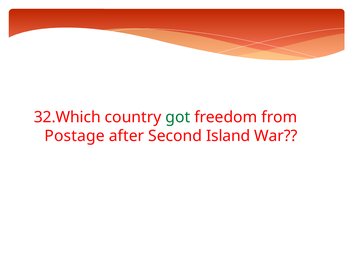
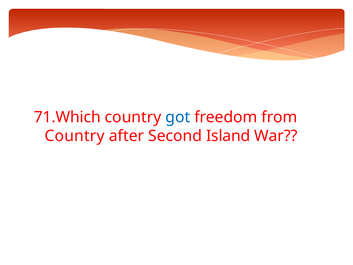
32.Which: 32.Which -> 71.Which (67, 117)
got colour: green -> blue (178, 117)
Postage: Postage -> Country (75, 136)
